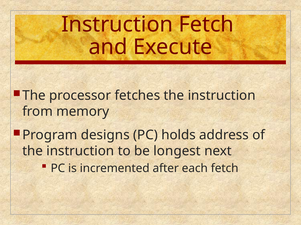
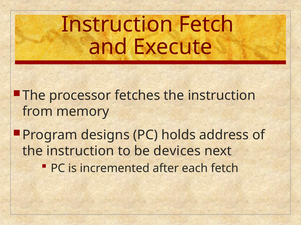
longest: longest -> devices (177, 152)
